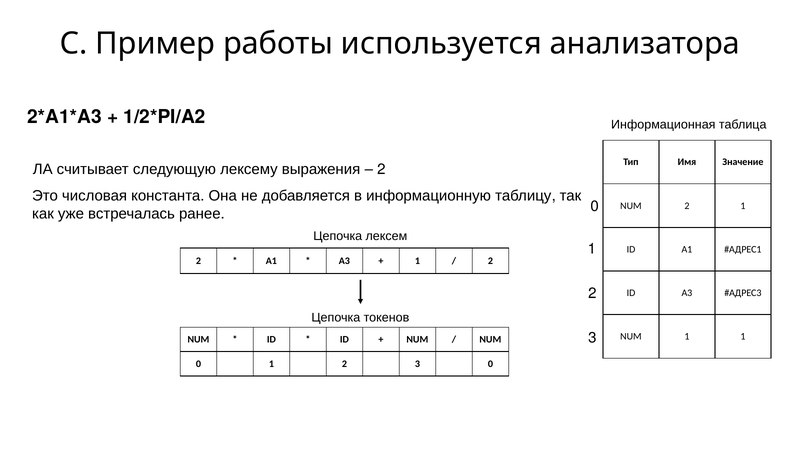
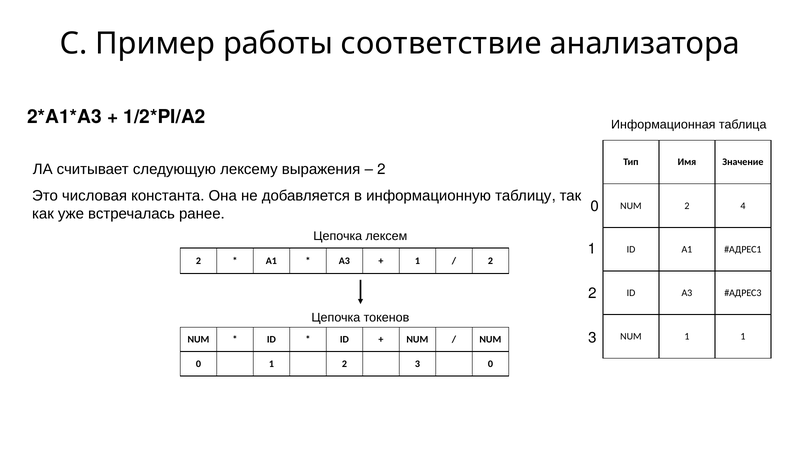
используется: используется -> соответствие (441, 43)
2 1: 1 -> 4 (743, 206)
